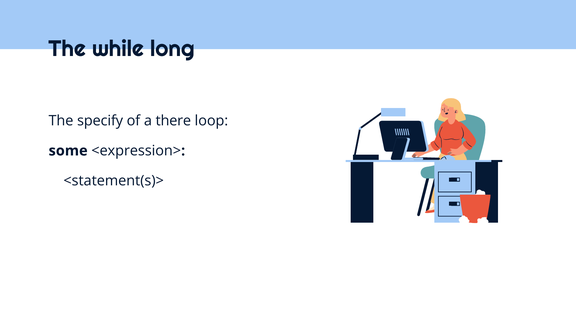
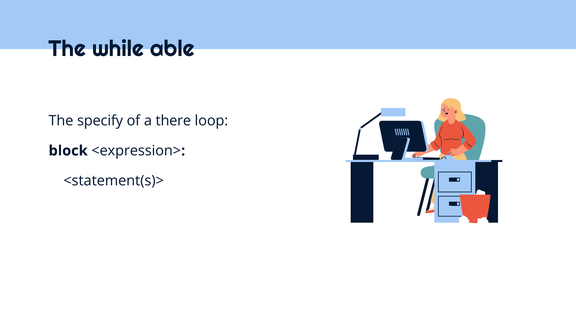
long: long -> able (172, 49)
some: some -> block (68, 151)
